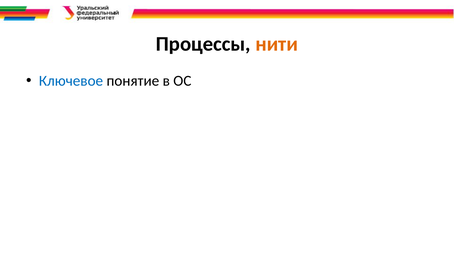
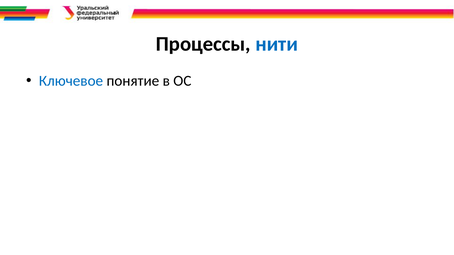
нити colour: orange -> blue (277, 44)
